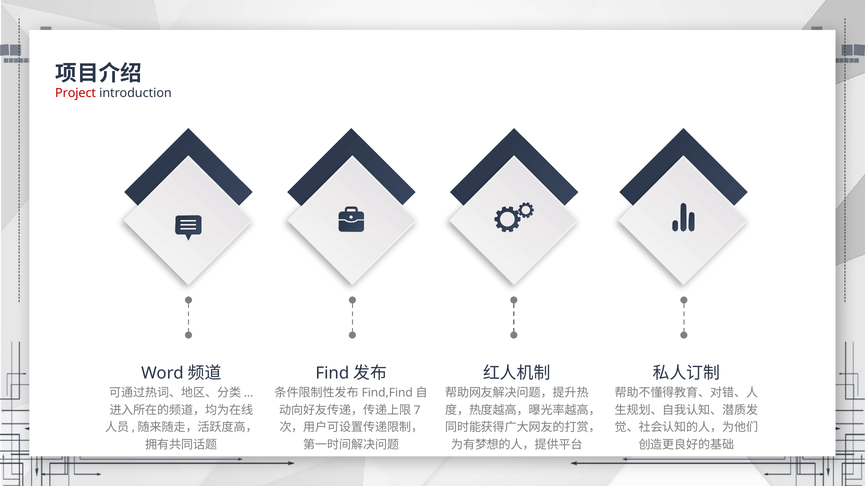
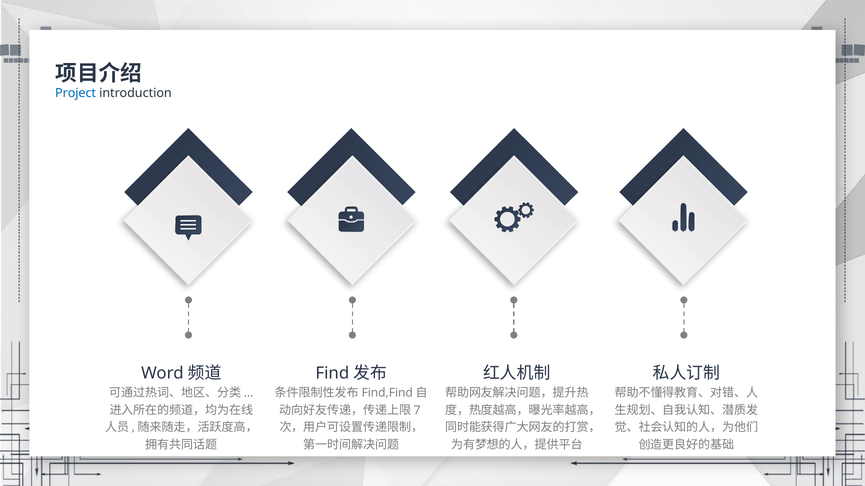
Project colour: red -> blue (76, 93)
